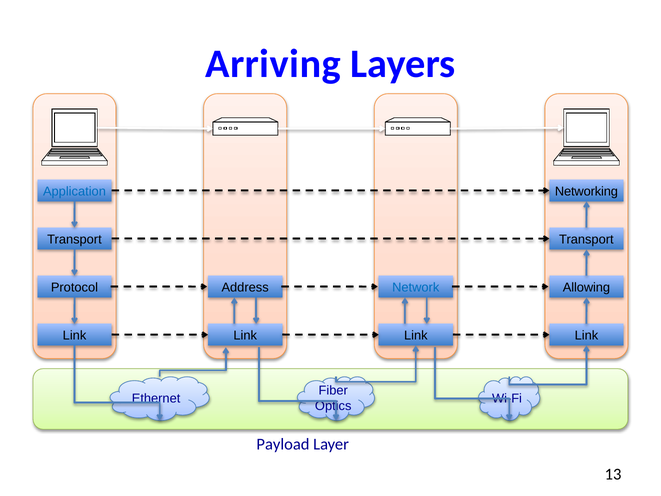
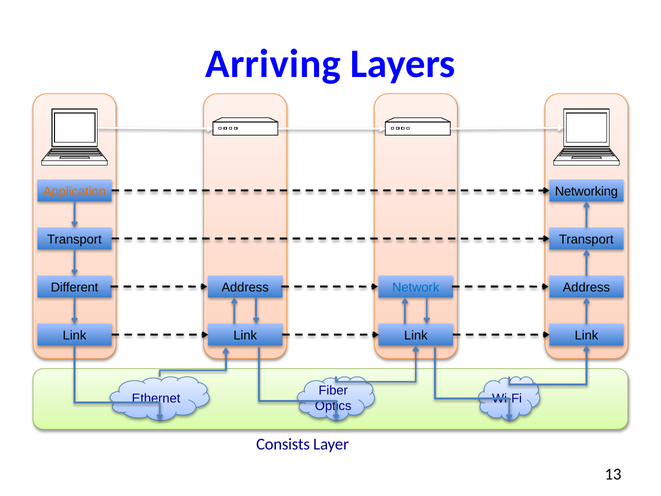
Application colour: blue -> orange (74, 191)
Protocol: Protocol -> Different (75, 287)
Allowing: Allowing -> Address (586, 287)
Payload: Payload -> Consists (283, 444)
